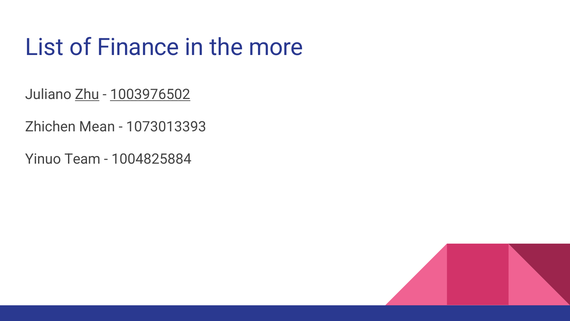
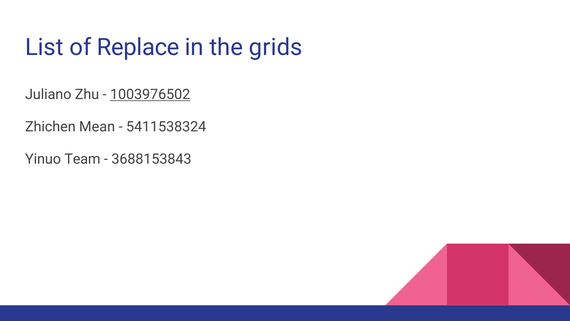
Finance: Finance -> Replace (138, 47)
more: more -> grids (276, 47)
Zhu underline: present -> none (87, 94)
1073013393: 1073013393 -> 5411538324 (166, 127)
1004825884: 1004825884 -> 3688153843 (151, 159)
